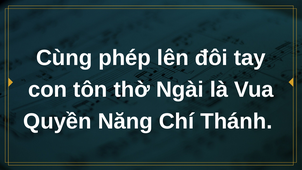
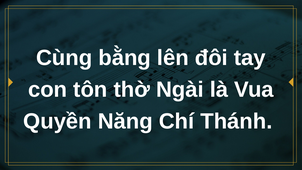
phép: phép -> bằng (125, 58)
